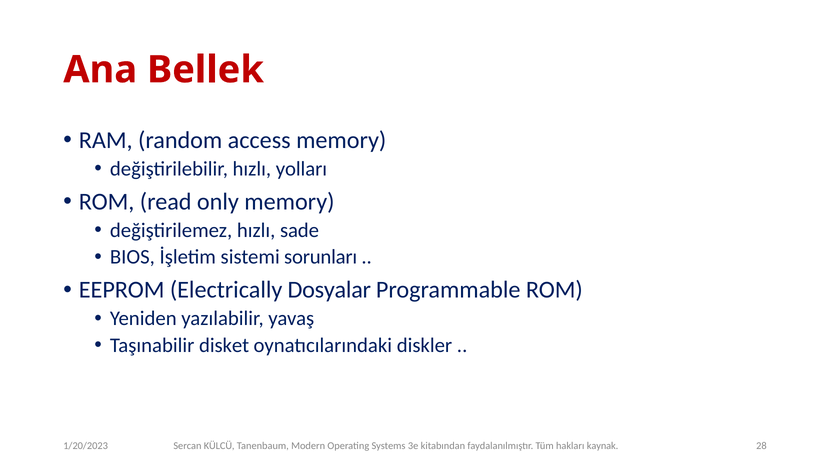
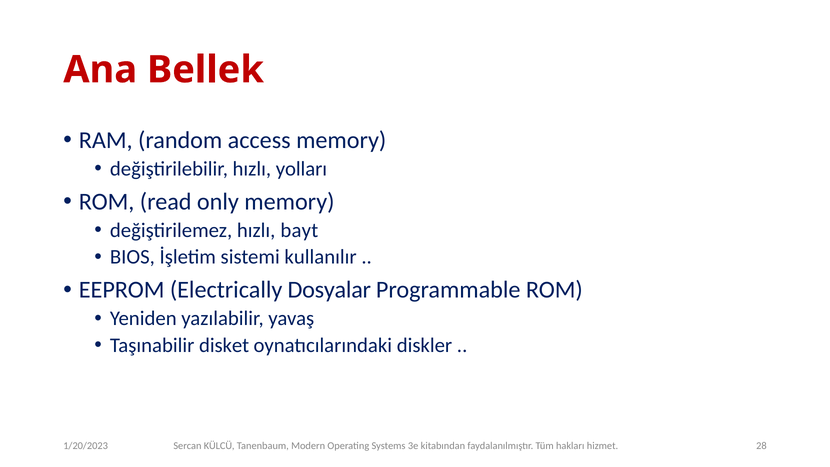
sade: sade -> bayt (299, 230)
sorunları: sorunları -> kullanılır (321, 257)
kaynak: kaynak -> hizmet (603, 446)
